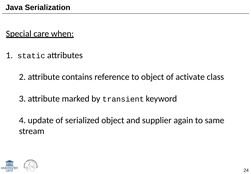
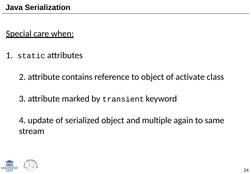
supplier: supplier -> multiple (157, 120)
